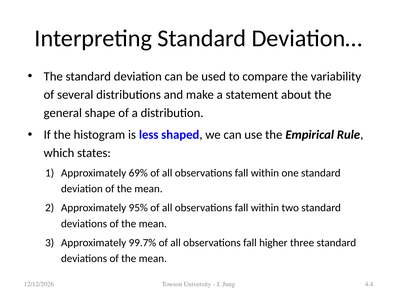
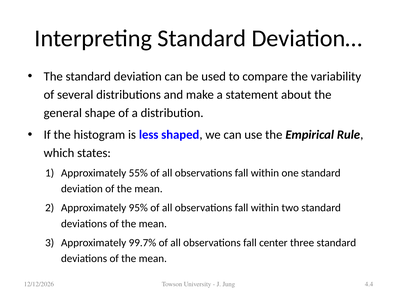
69%: 69% -> 55% (138, 173)
higher: higher -> center (273, 242)
